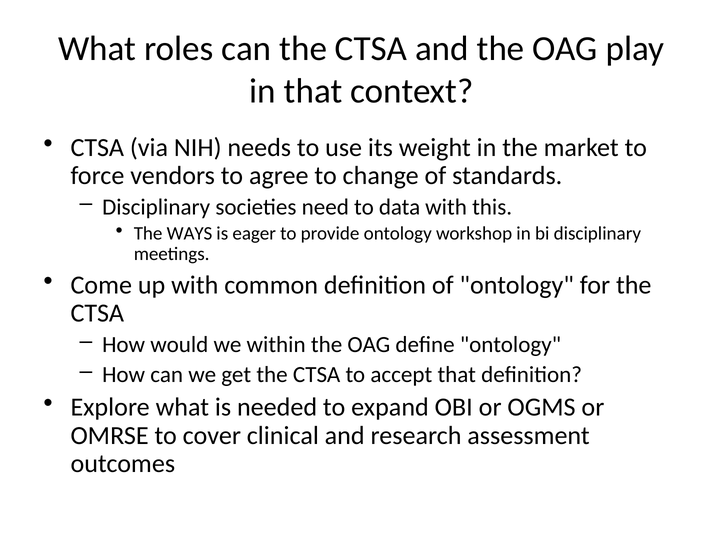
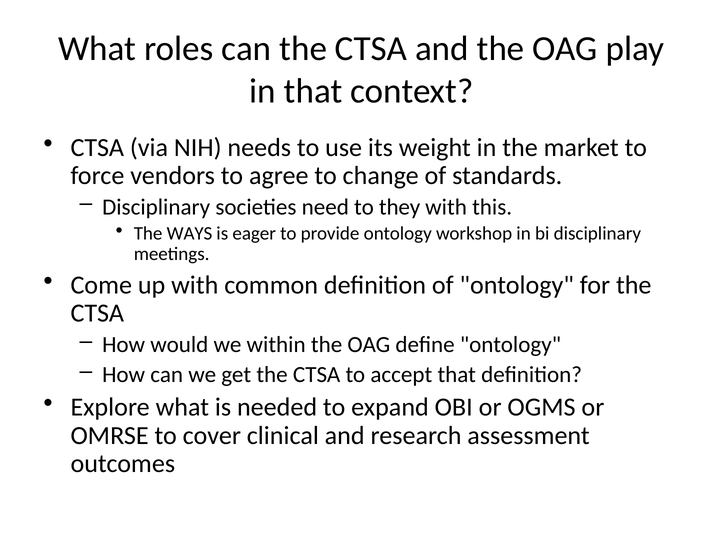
data: data -> they (400, 207)
